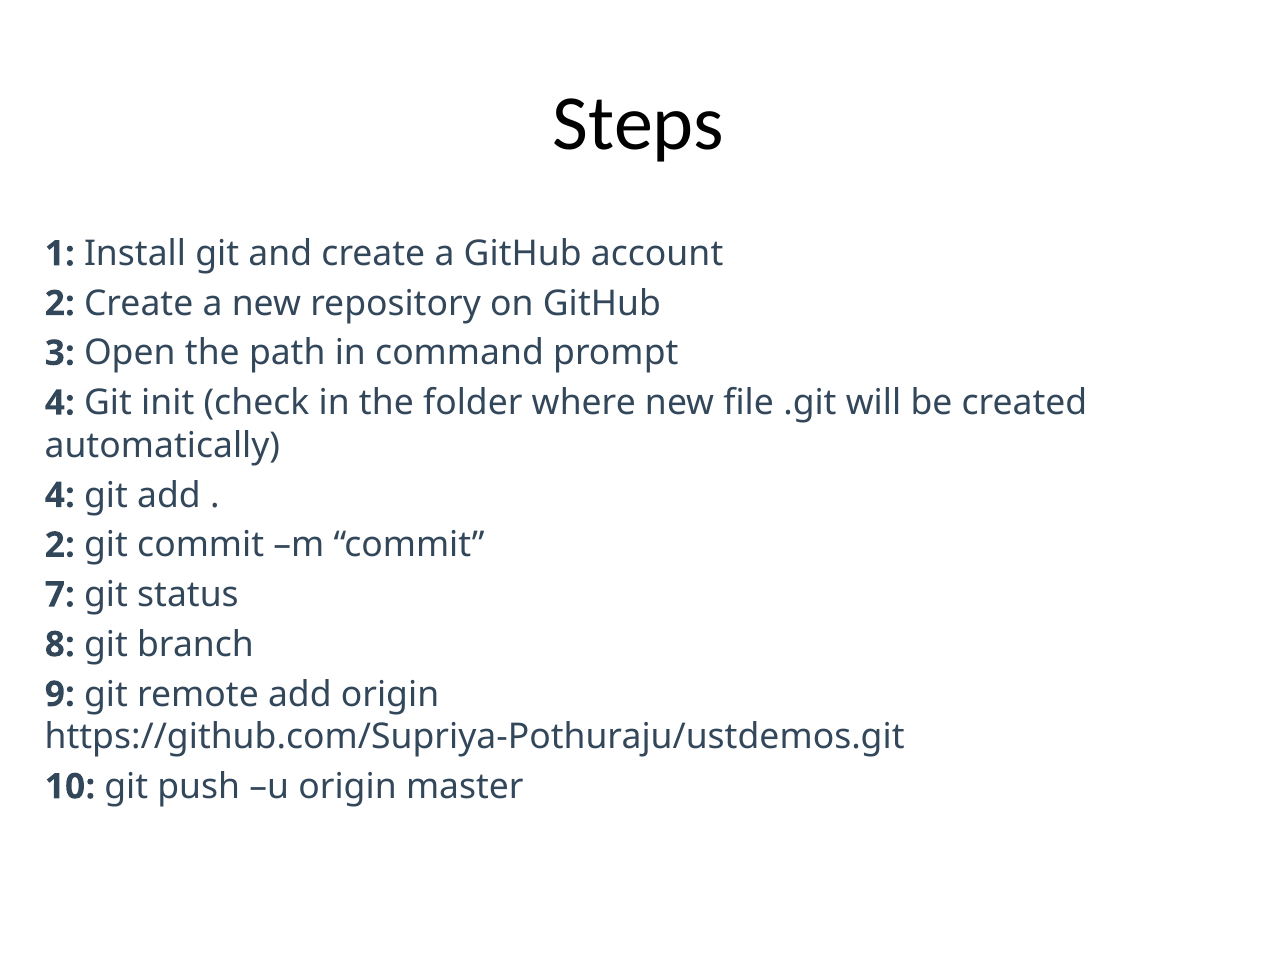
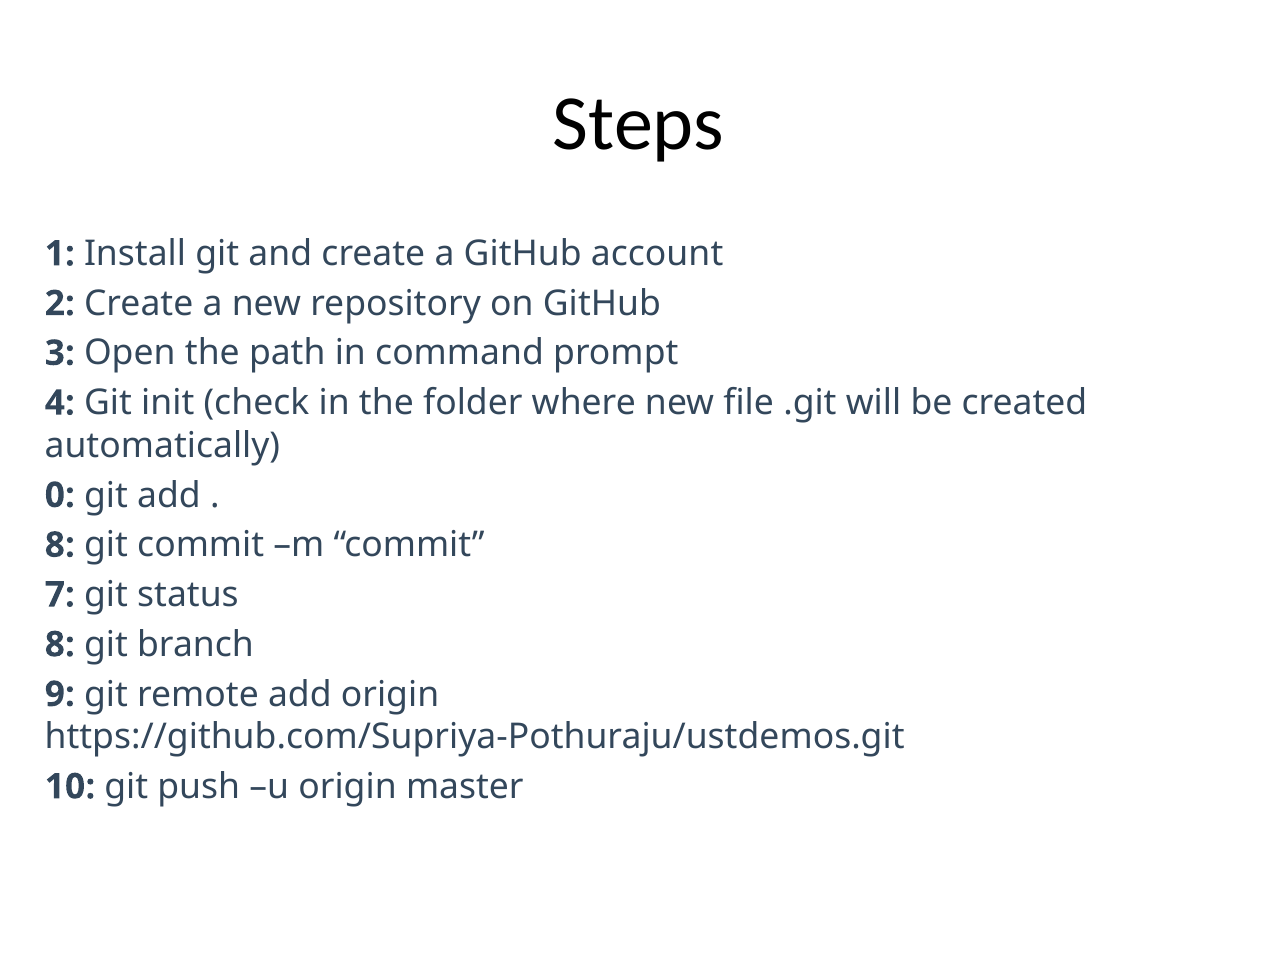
4: 4 -> 0 (60, 495)
2: 2 -> 8 (60, 545)
